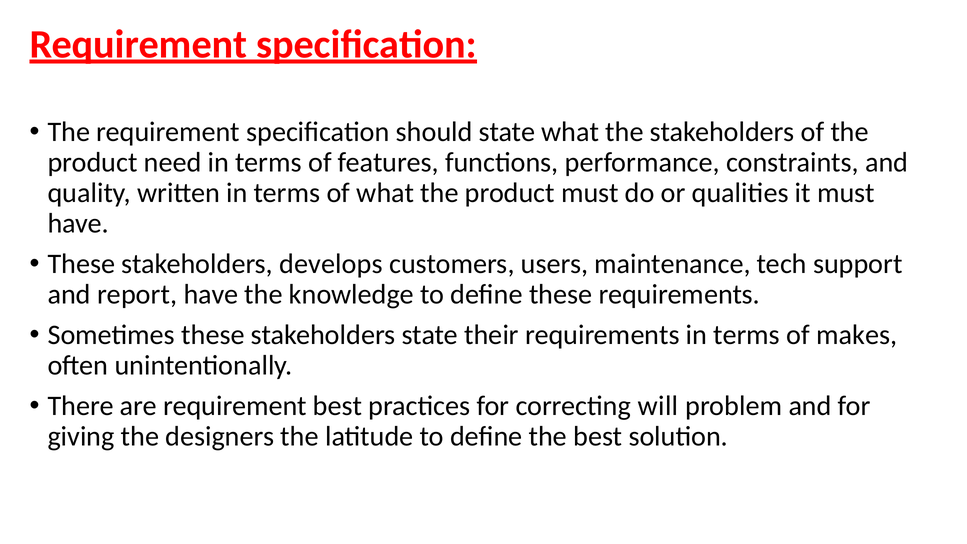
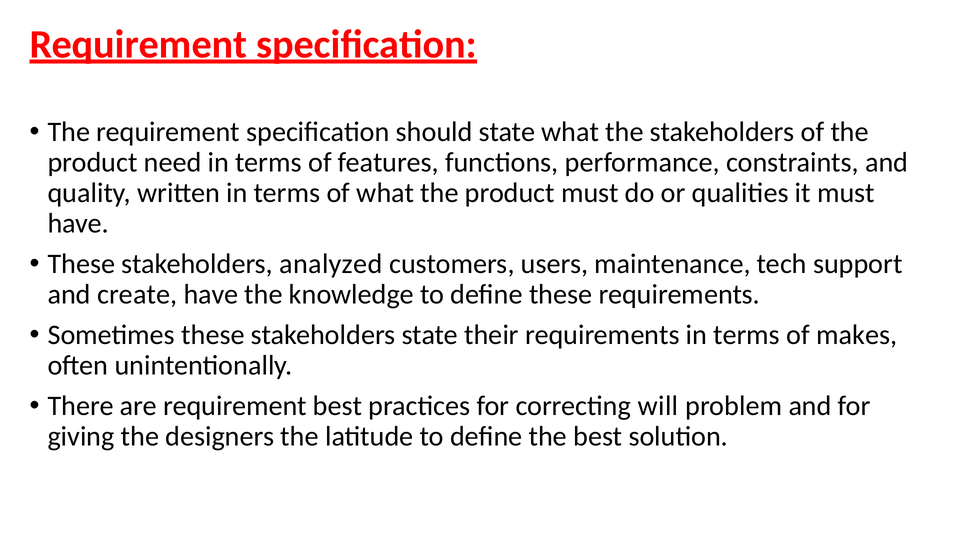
develops: develops -> analyzed (331, 264)
report: report -> create (137, 294)
